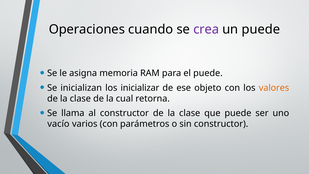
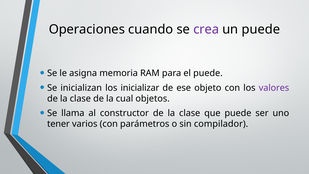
valores colour: orange -> purple (274, 88)
retorna: retorna -> objetos (153, 98)
vacío: vacío -> tener (58, 124)
sin constructor: constructor -> compilador (221, 124)
